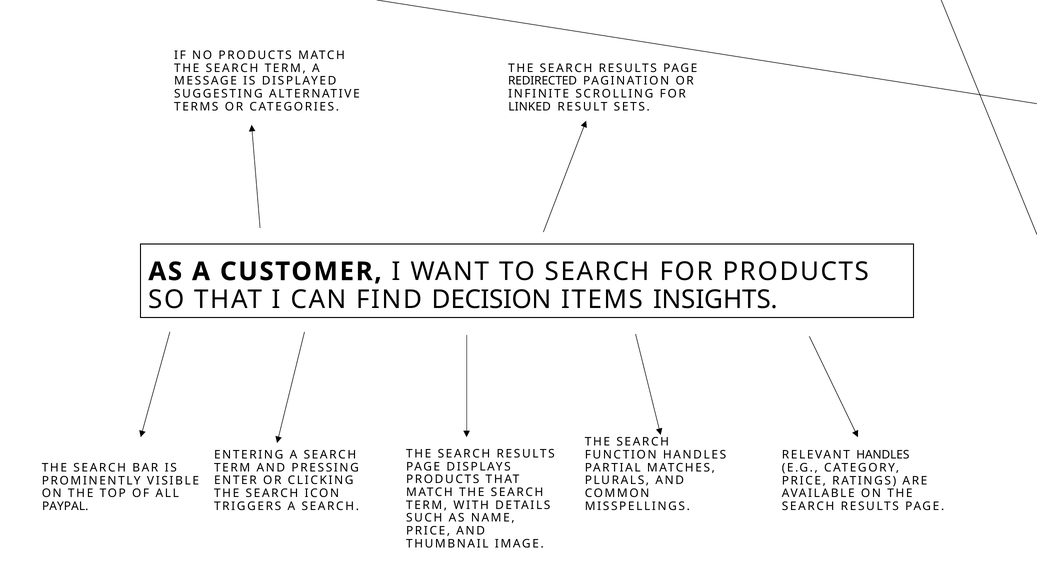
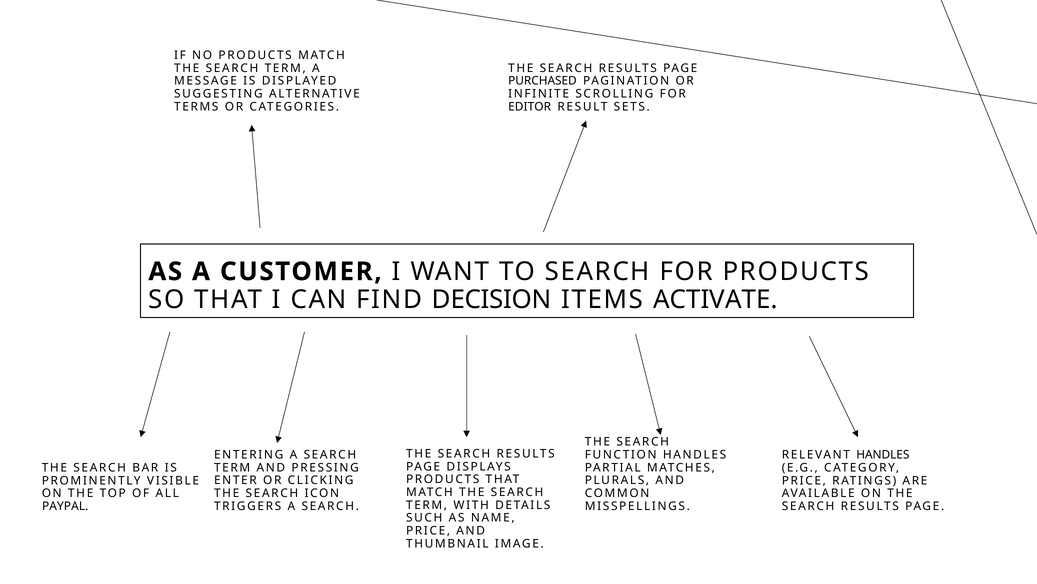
REDIRECTED: REDIRECTED -> PURCHASED (542, 81)
LINKED: LINKED -> EDITOR (530, 107)
INSIGHTS: INSIGHTS -> ACTIVATE (715, 299)
